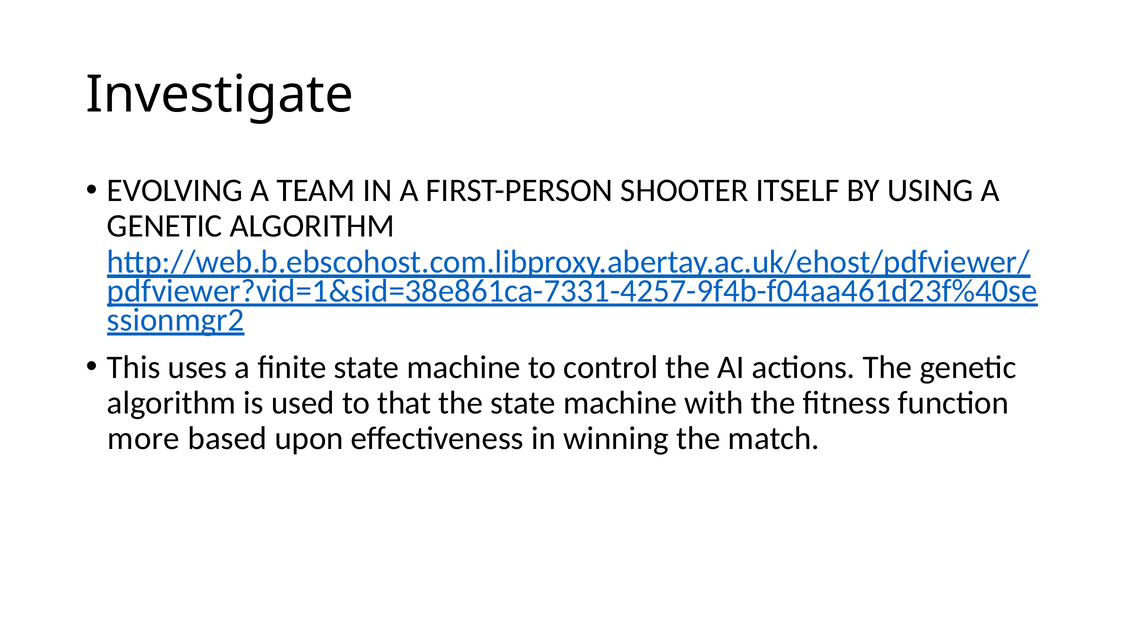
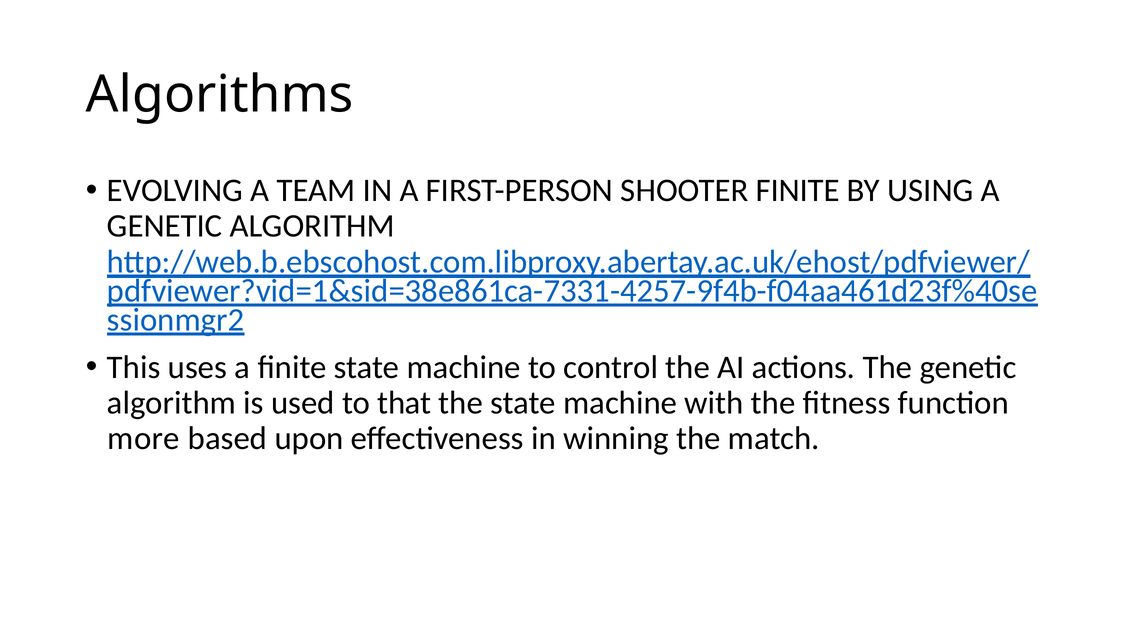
Investigate: Investigate -> Algorithms (220, 95)
SHOOTER ITSELF: ITSELF -> FINITE (798, 190)
